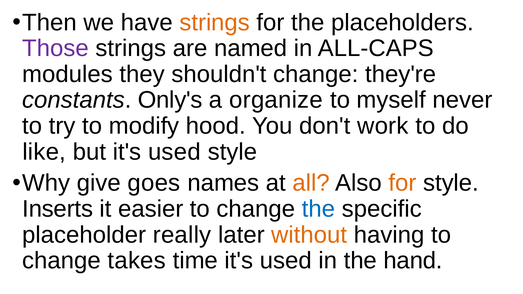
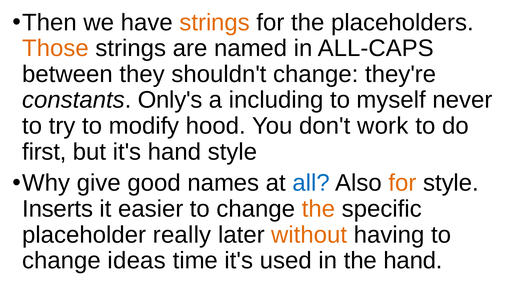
Those colour: purple -> orange (56, 48)
modules: modules -> between (68, 74)
organize: organize -> including (276, 100)
like: like -> first (44, 152)
but it's used: used -> hand (175, 152)
goes: goes -> good (154, 183)
all colour: orange -> blue (311, 183)
the colour: blue -> orange (319, 209)
takes: takes -> ideas (137, 261)
